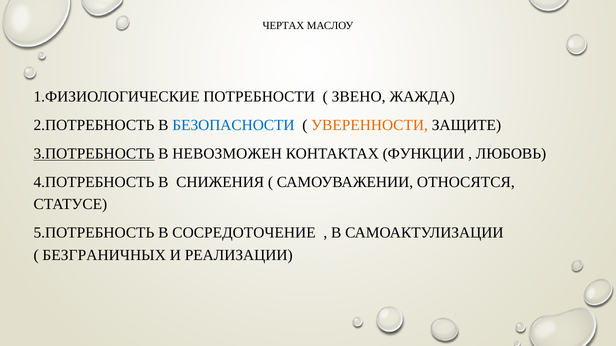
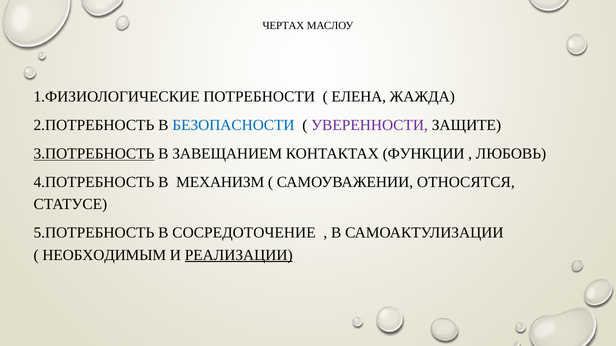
ЗВЕНО: ЗВЕНО -> ЕЛЕНА (359, 97)
УВЕРЕННОСТИ colour: orange -> purple (370, 125)
НЕВОЗМОЖЕН: НЕВОЗМОЖЕН -> ЗАВЕЩАНИЕМ (227, 154)
СНИЖЕНИЯ: СНИЖЕНИЯ -> МЕХАНИЗМ (220, 182)
БЕЗГРАНИЧНЫХ: БЕЗГРАНИЧНЫХ -> НЕОБХОДИМЫМ (104, 255)
РЕАЛИЗАЦИИ underline: none -> present (239, 255)
